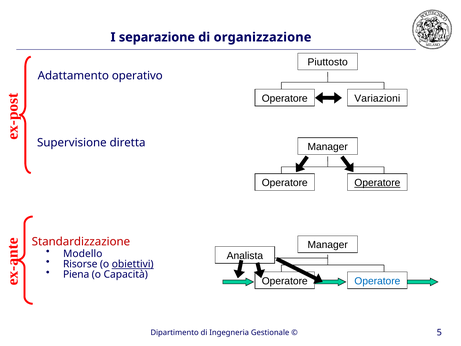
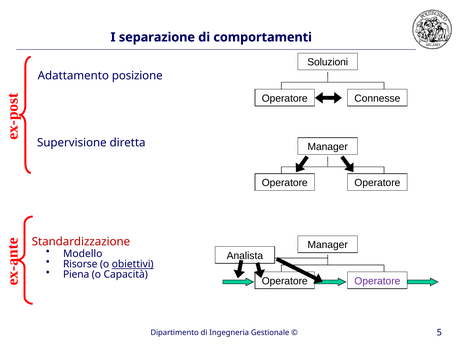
organizzazione: organizzazione -> comportamenti (263, 37)
Piuttosto: Piuttosto -> Soluzioni (328, 62)
operativo: operativo -> posizione (137, 75)
Variazioni: Variazioni -> Connesse (377, 98)
Operatore underline: present -> none (377, 183)
Operatore colour: blue -> purple (377, 281)
